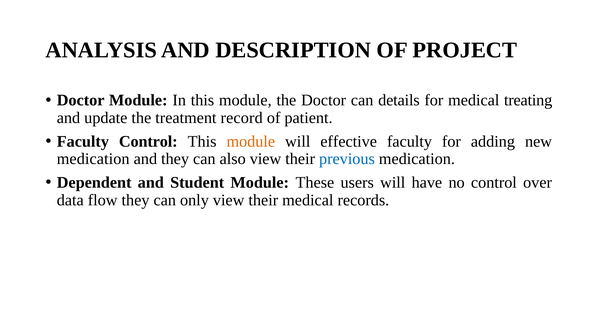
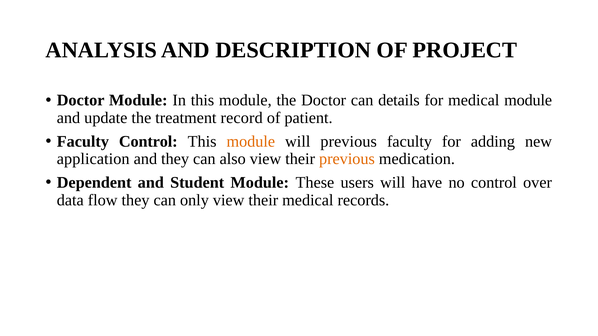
medical treating: treating -> module (528, 100)
will effective: effective -> previous (349, 142)
medication: medication -> application (93, 159)
previous colour: blue -> orange (347, 159)
